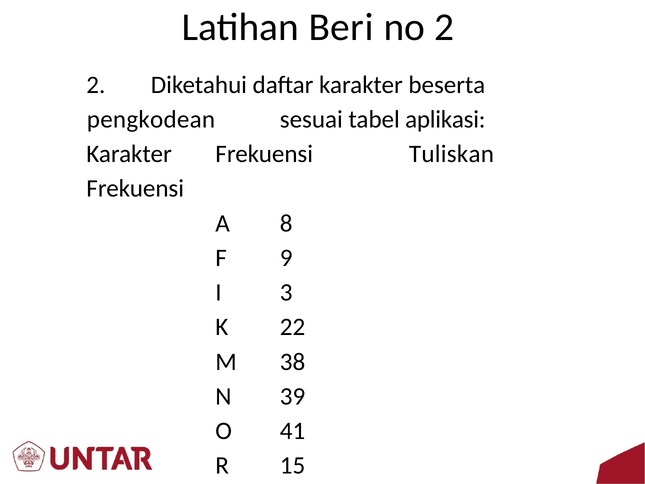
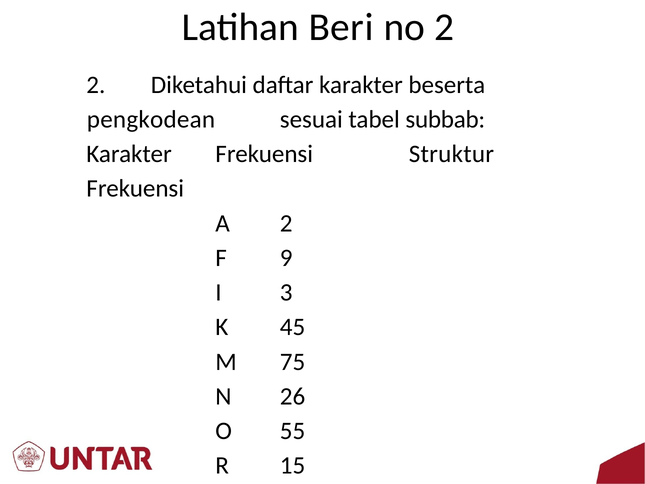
aplikasi: aplikasi -> subbab (445, 119)
Tuliskan: Tuliskan -> Struktur (451, 154)
A 8: 8 -> 2 (286, 223)
22: 22 -> 45 (293, 327)
38: 38 -> 75 (293, 362)
39: 39 -> 26 (293, 396)
41: 41 -> 55 (293, 431)
